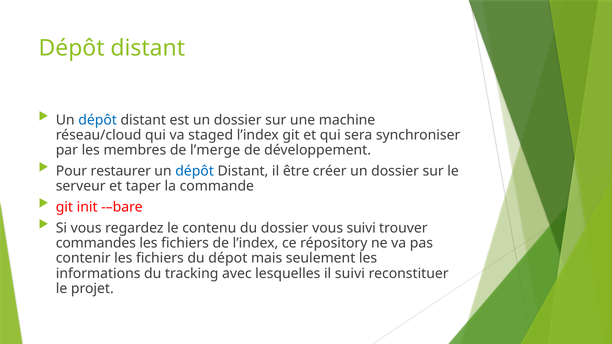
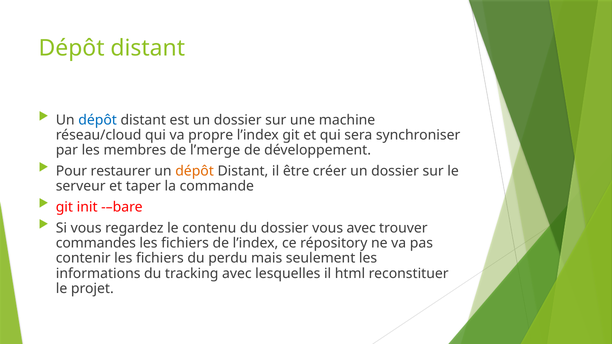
staged: staged -> propre (211, 135)
dépôt colour: blue -> orange (195, 171)
vous suivi: suivi -> avec (361, 228)
dépot: dépot -> perdu (228, 258)
il suivi: suivi -> html (350, 274)
